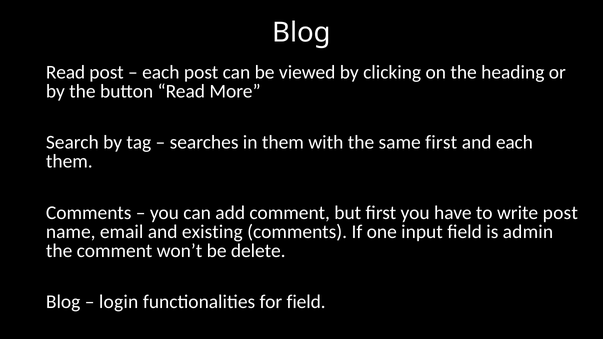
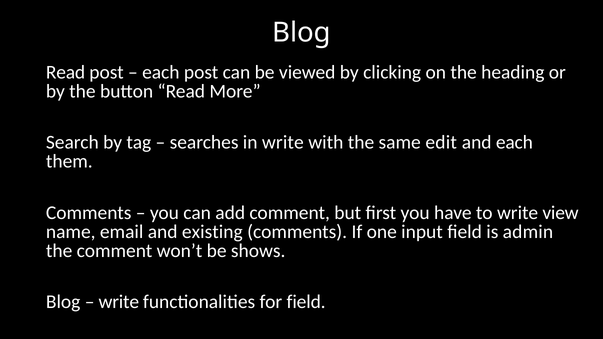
in them: them -> write (283, 143)
same first: first -> edit (441, 143)
write post: post -> view (561, 213)
delete: delete -> shows (258, 251)
login: login -> write (119, 302)
